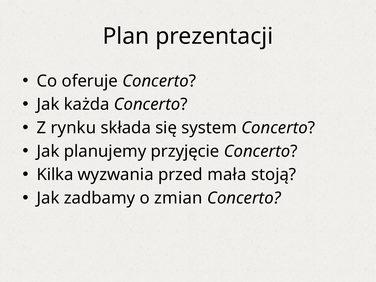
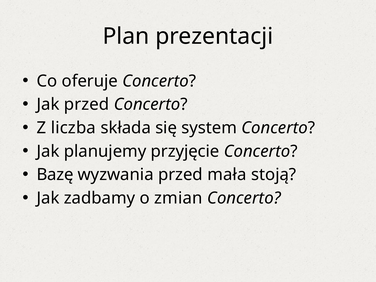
Jak każda: każda -> przed (87, 104)
rynku: rynku -> liczba (73, 128)
Kilka: Kilka -> Bazę (55, 175)
